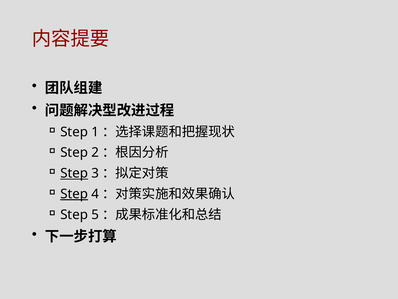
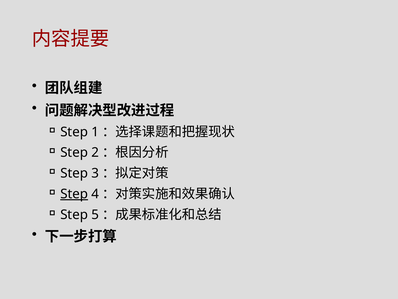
Step underline: present -> none (74, 173)
